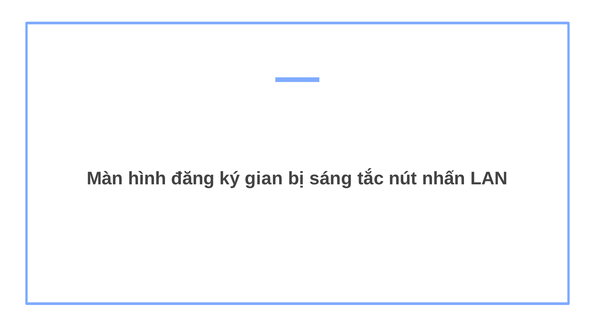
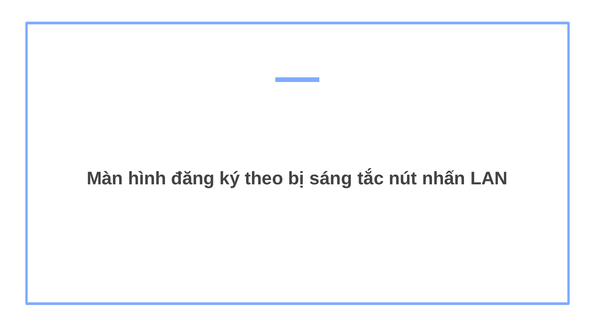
gian: gian -> theo (264, 178)
